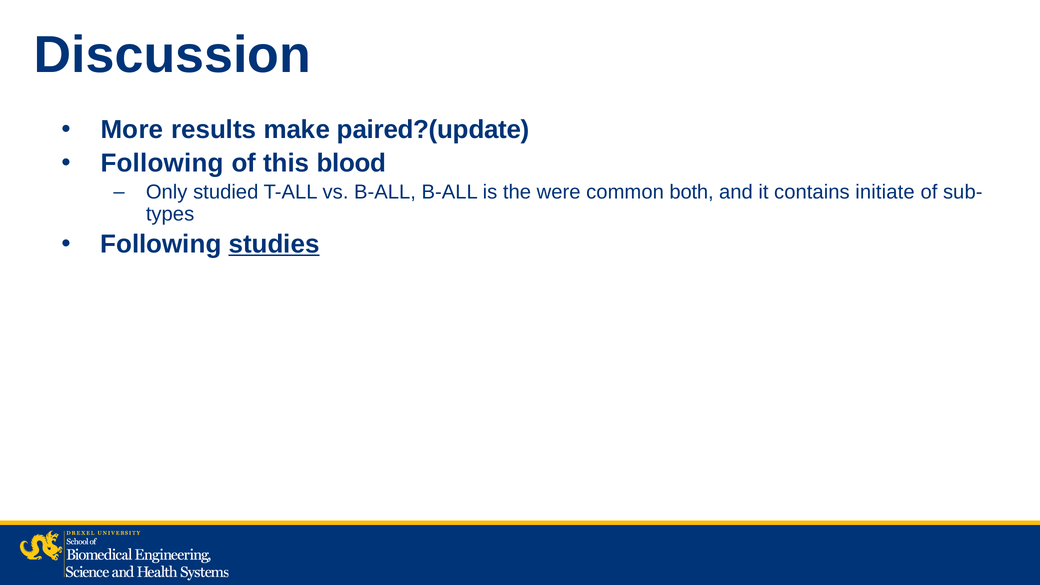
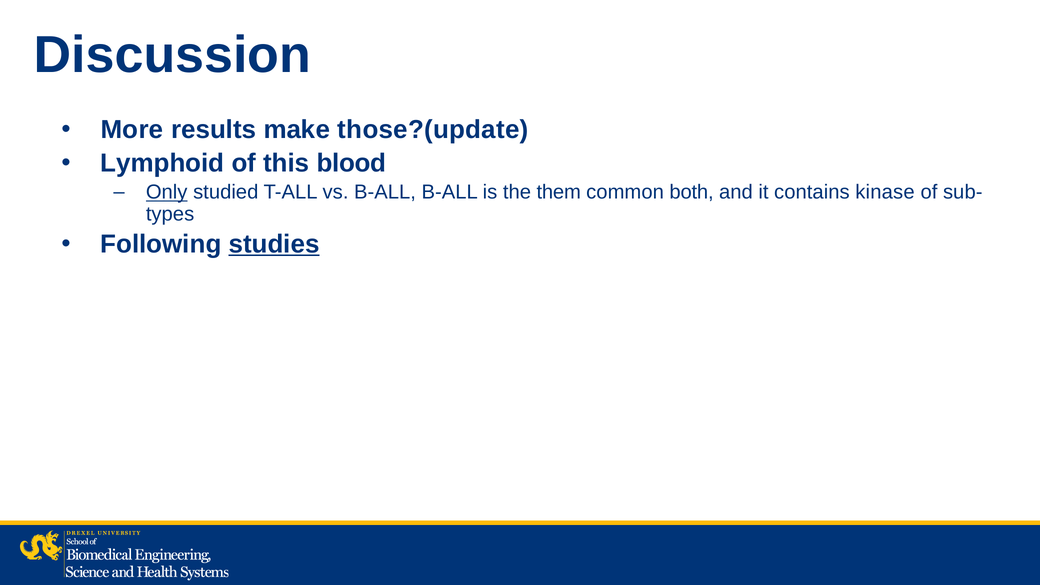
paired?(update: paired?(update -> those?(update (433, 130)
Following: Following -> Lymphoid (162, 163)
Only underline: none -> present (167, 192)
were: were -> them (559, 192)
initiate: initiate -> kinase (885, 192)
